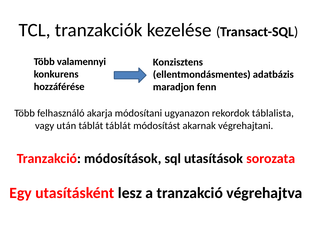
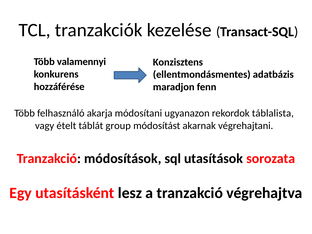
után: után -> ételt (66, 126)
táblát táblát: táblát -> group (118, 126)
